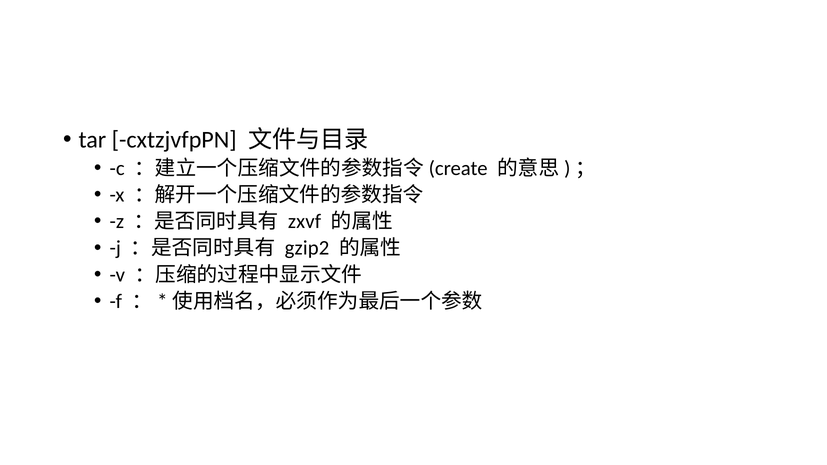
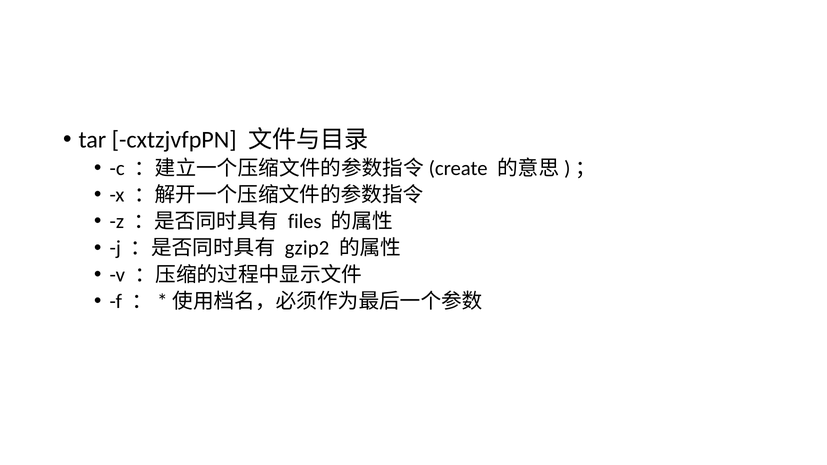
zxvf: zxvf -> files (305, 222)
